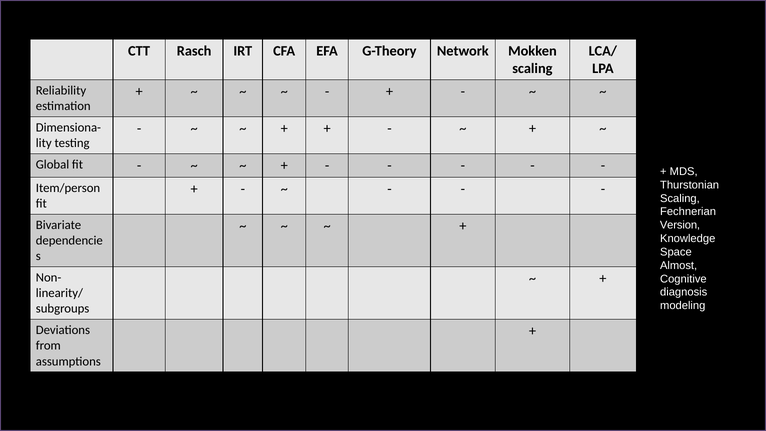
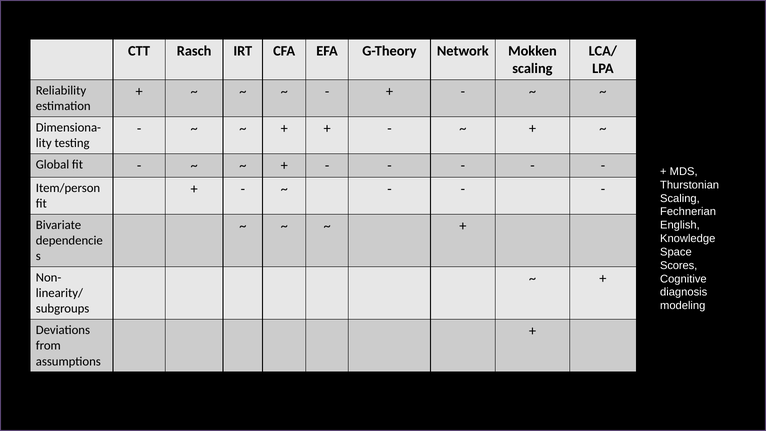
Version: Version -> English (680, 225)
Almost: Almost -> Scores (679, 265)
